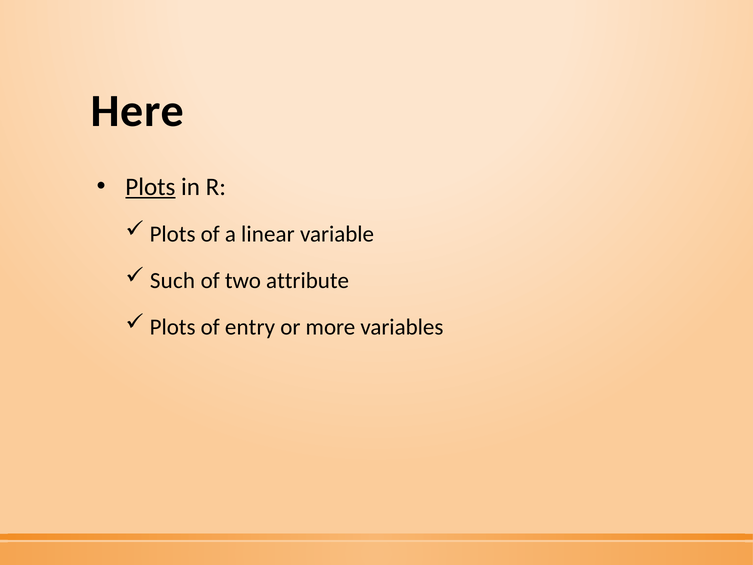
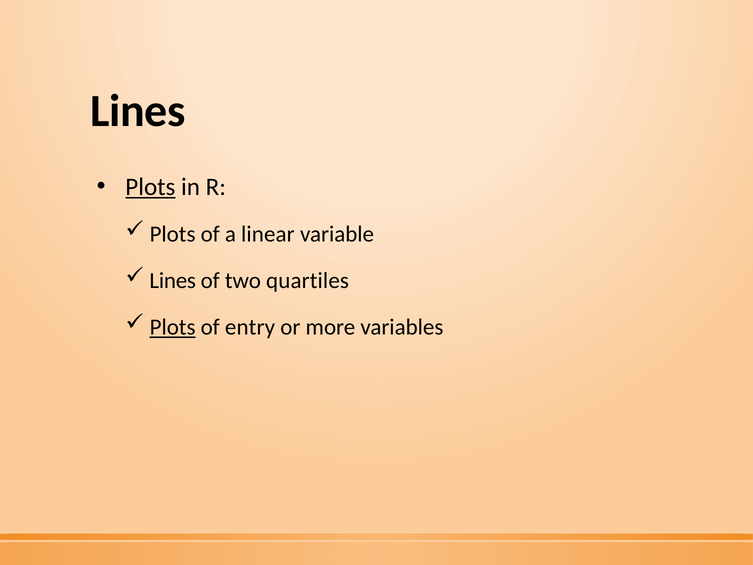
Here: Here -> Lines (138, 111)
Such: Such -> Lines (173, 281)
attribute: attribute -> quartiles (308, 281)
Plots underline: none -> present (173, 327)
